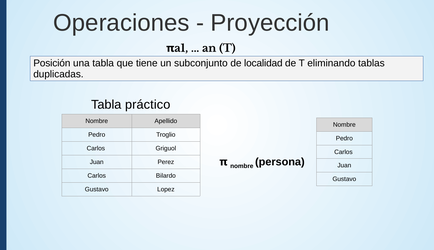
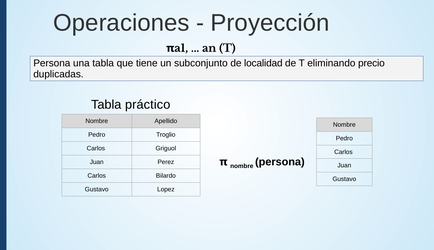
Posición: Posición -> Persona (52, 63)
tablas: tablas -> precio (371, 63)
